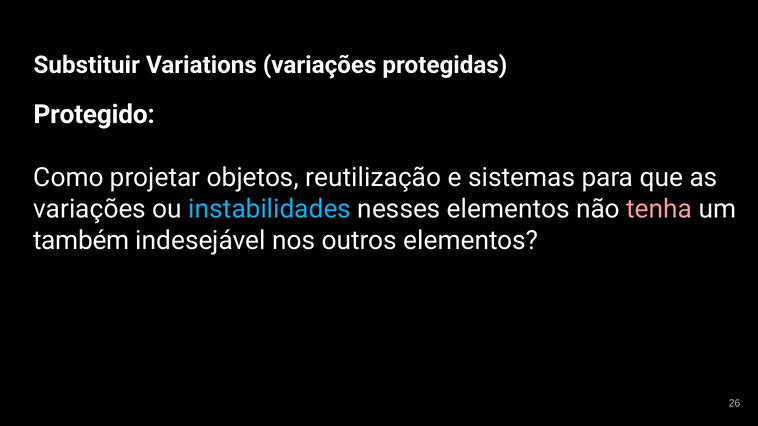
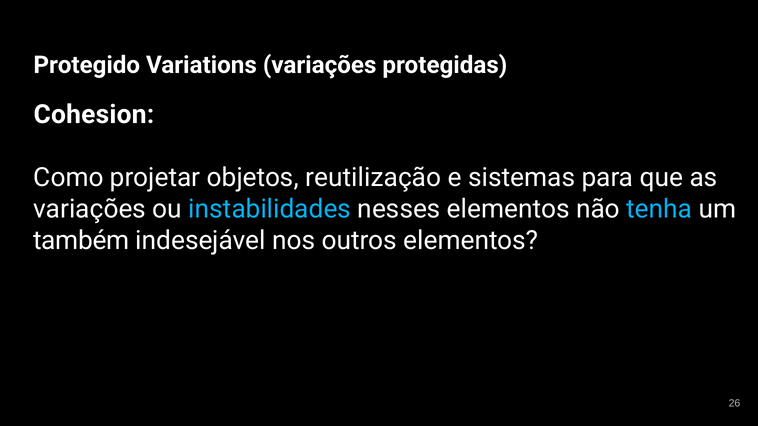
Substituir: Substituir -> Protegido (87, 65)
Protegido: Protegido -> Cohesion (94, 114)
tenha colour: pink -> light blue (659, 209)
